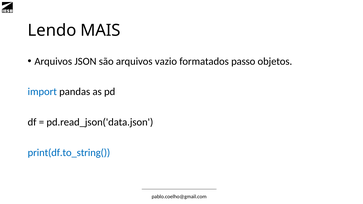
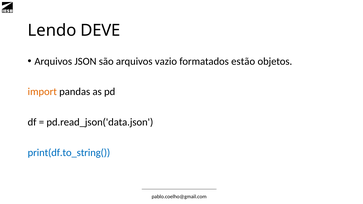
MAIS: MAIS -> DEVE (100, 30)
passo: passo -> estão (243, 61)
import colour: blue -> orange (42, 92)
